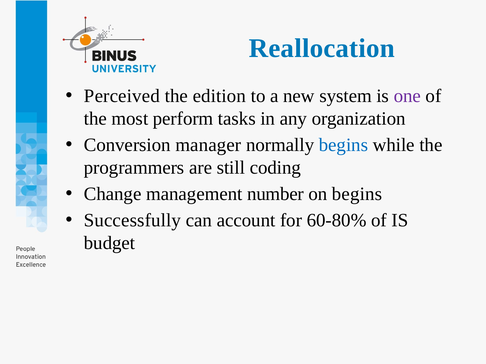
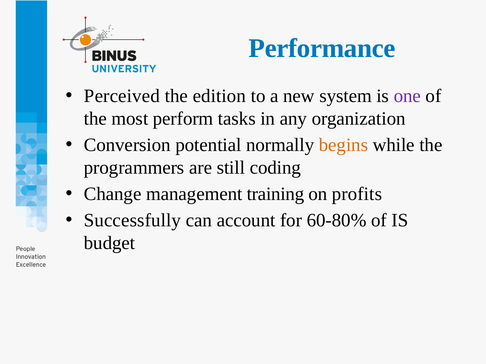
Reallocation: Reallocation -> Performance (322, 48)
manager: manager -> potential (208, 145)
begins colour: blue -> orange (343, 145)
number: number -> training (276, 194)
on begins: begins -> profits (357, 194)
